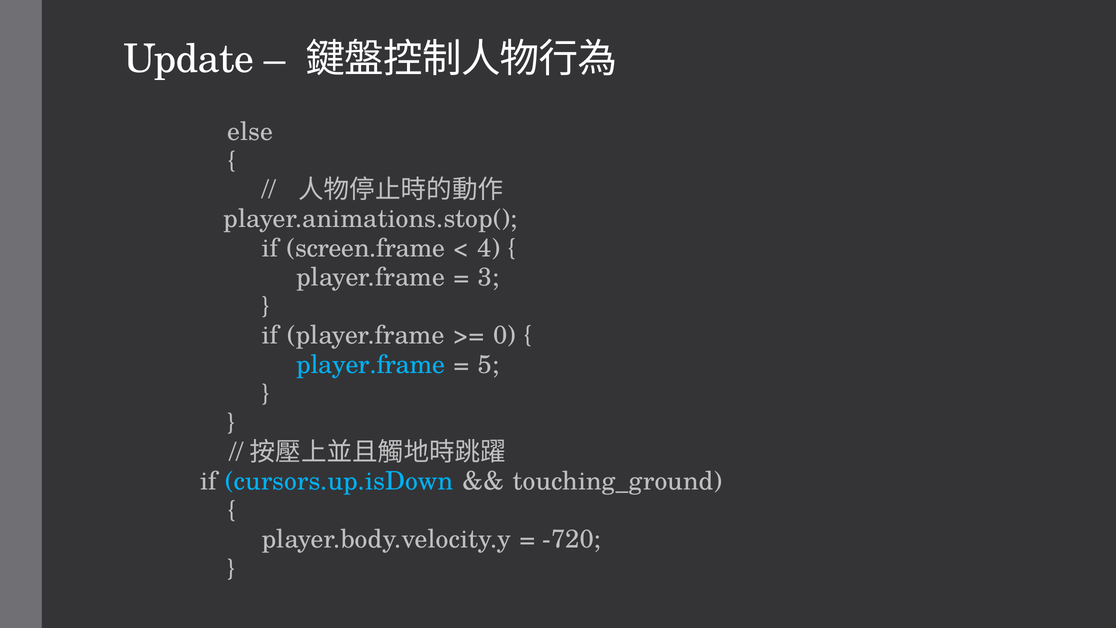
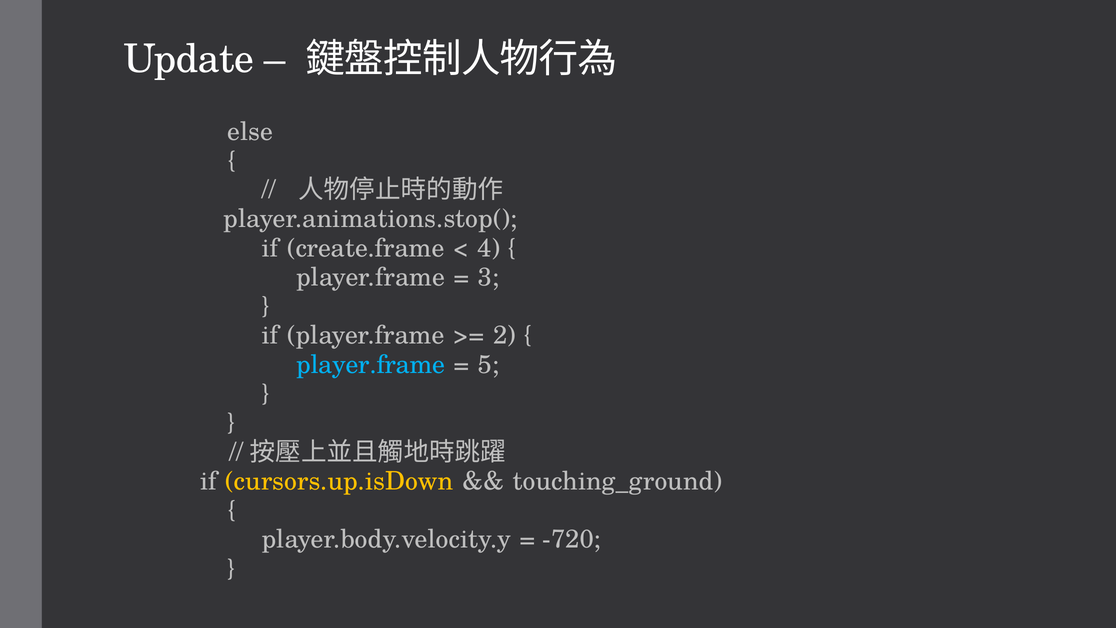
screen.frame: screen.frame -> create.frame (366, 248)
0: 0 -> 2 (504, 335)
cursors.up.isDown colour: light blue -> yellow (339, 481)
